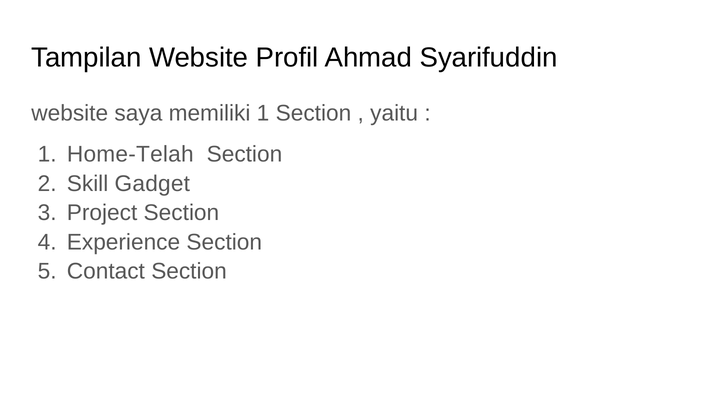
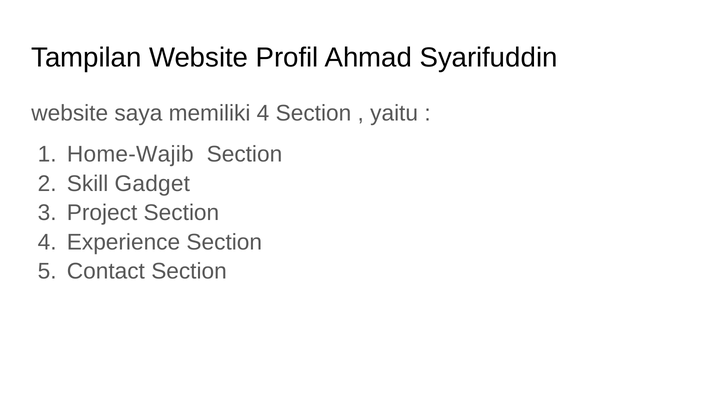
memiliki 1: 1 -> 4 (263, 113)
Home-Telah: Home-Telah -> Home-Wajib (130, 155)
